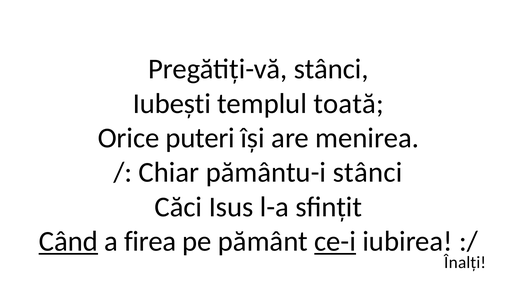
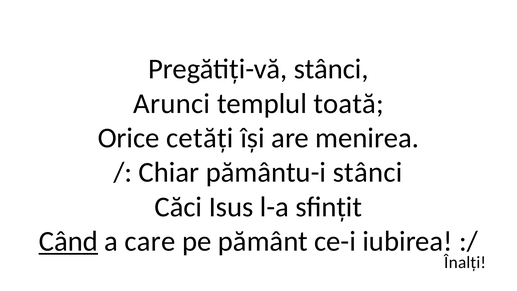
Iubești: Iubești -> Arunci (172, 103)
puteri: puteri -> cetăți (200, 138)
firea: firea -> care (150, 241)
ce-i underline: present -> none (335, 241)
